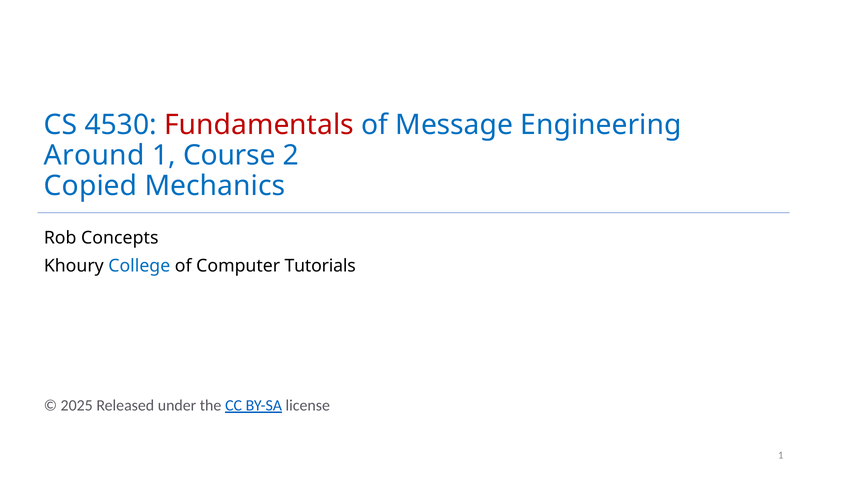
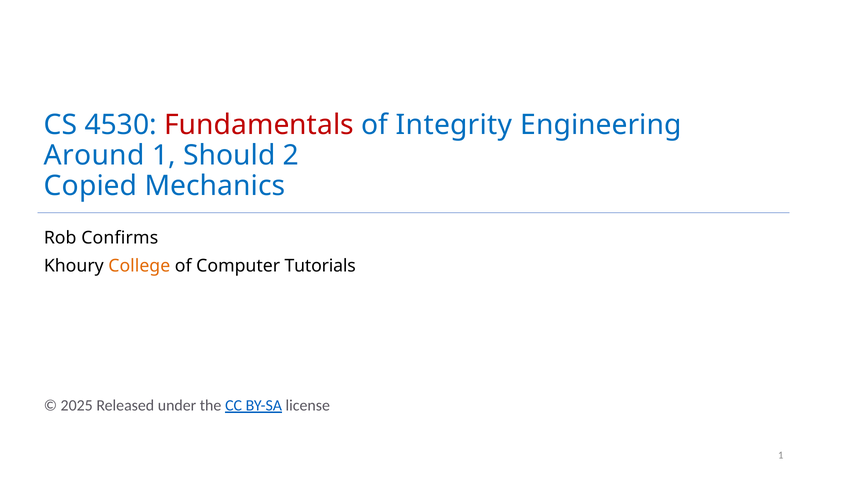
Message: Message -> Integrity (454, 125)
Course: Course -> Should (229, 155)
Concepts: Concepts -> Confirms (120, 238)
College colour: blue -> orange (139, 266)
